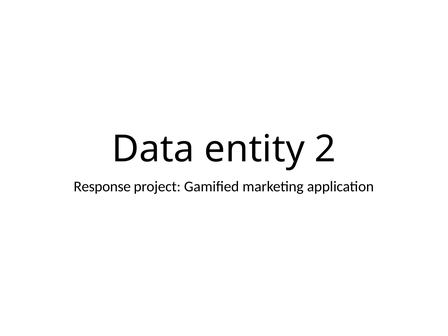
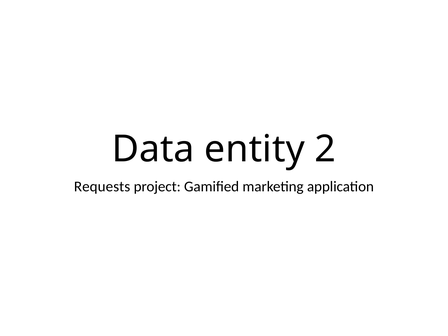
Response: Response -> Requests (102, 187)
